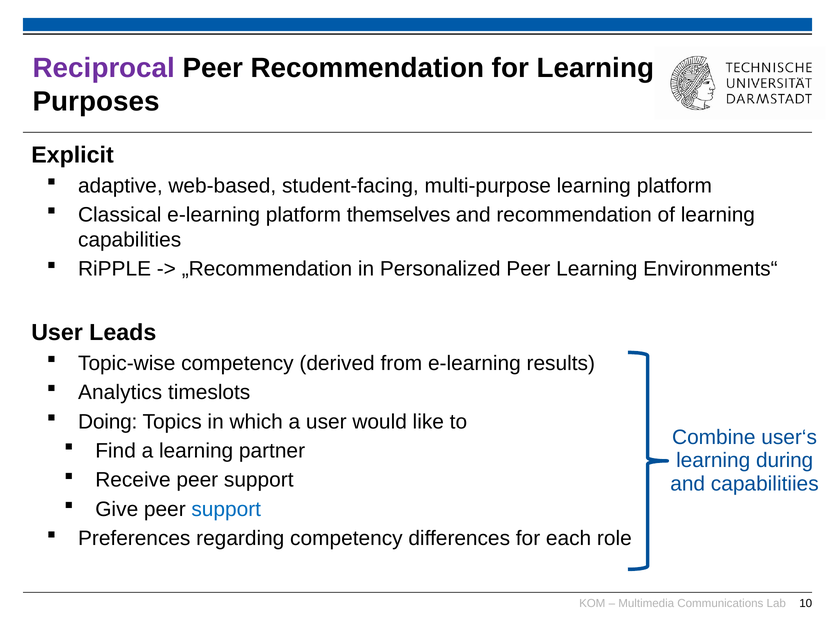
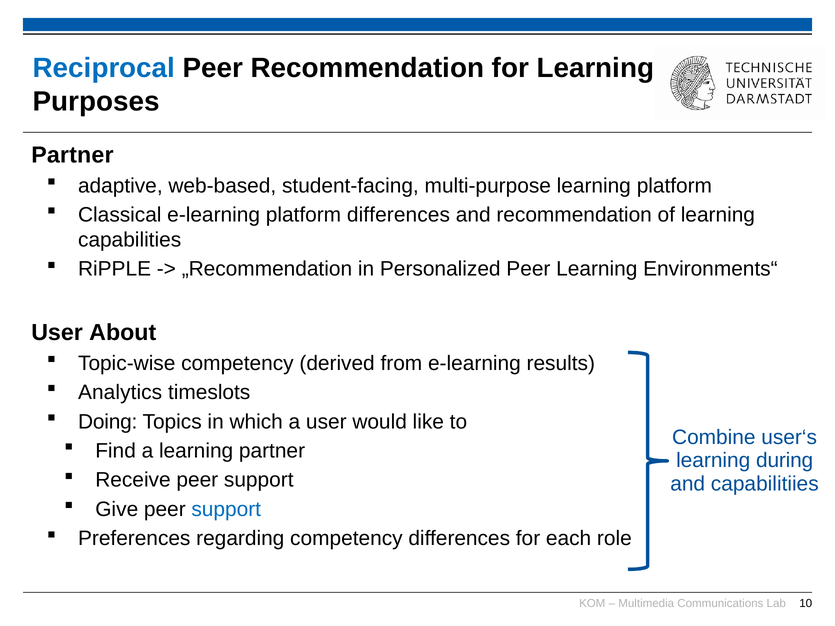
Reciprocal colour: purple -> blue (104, 68)
Explicit: Explicit -> Partner (72, 155)
platform themselves: themselves -> differences (398, 215)
Leads: Leads -> About (123, 333)
